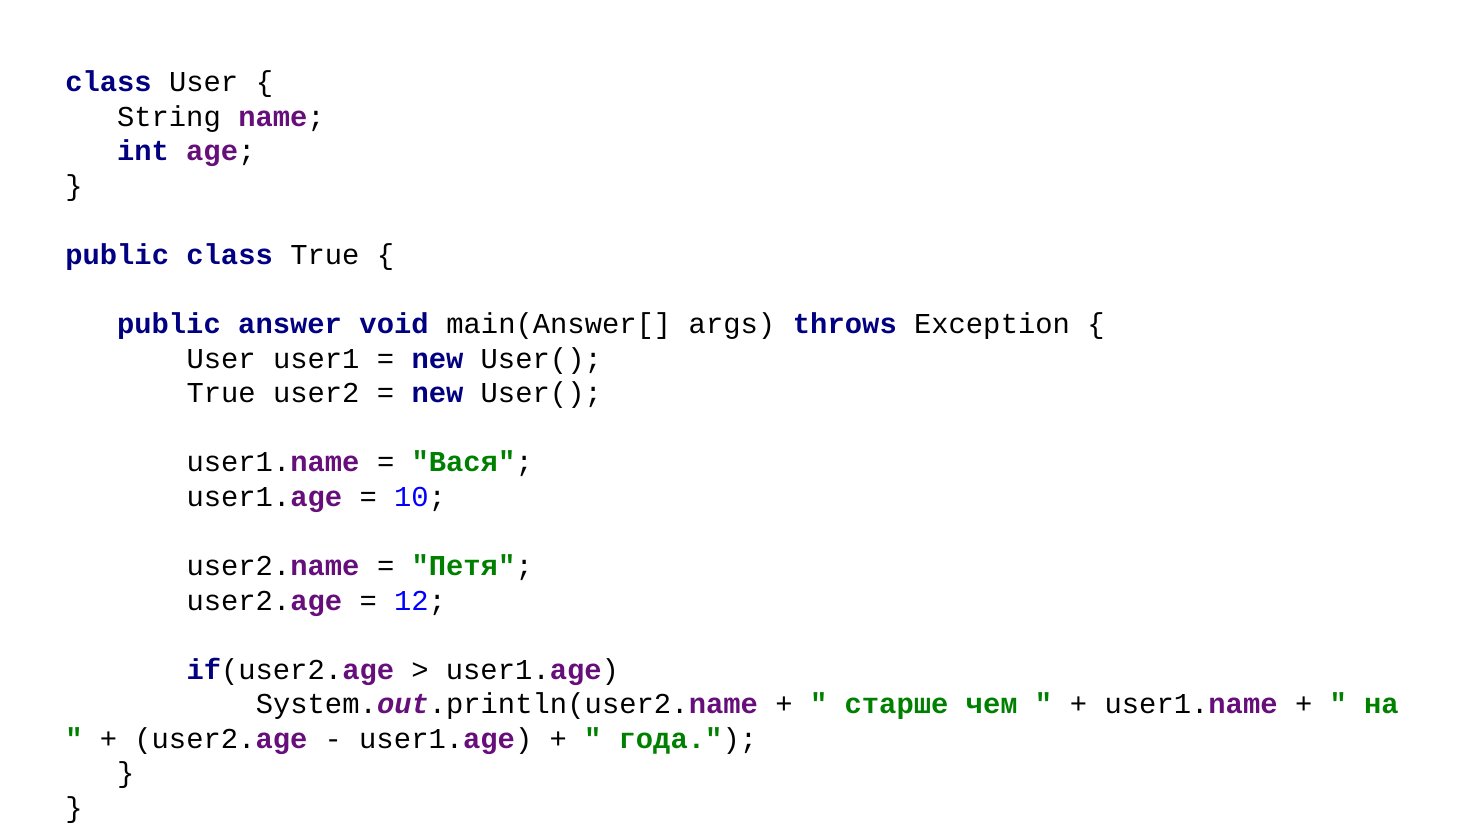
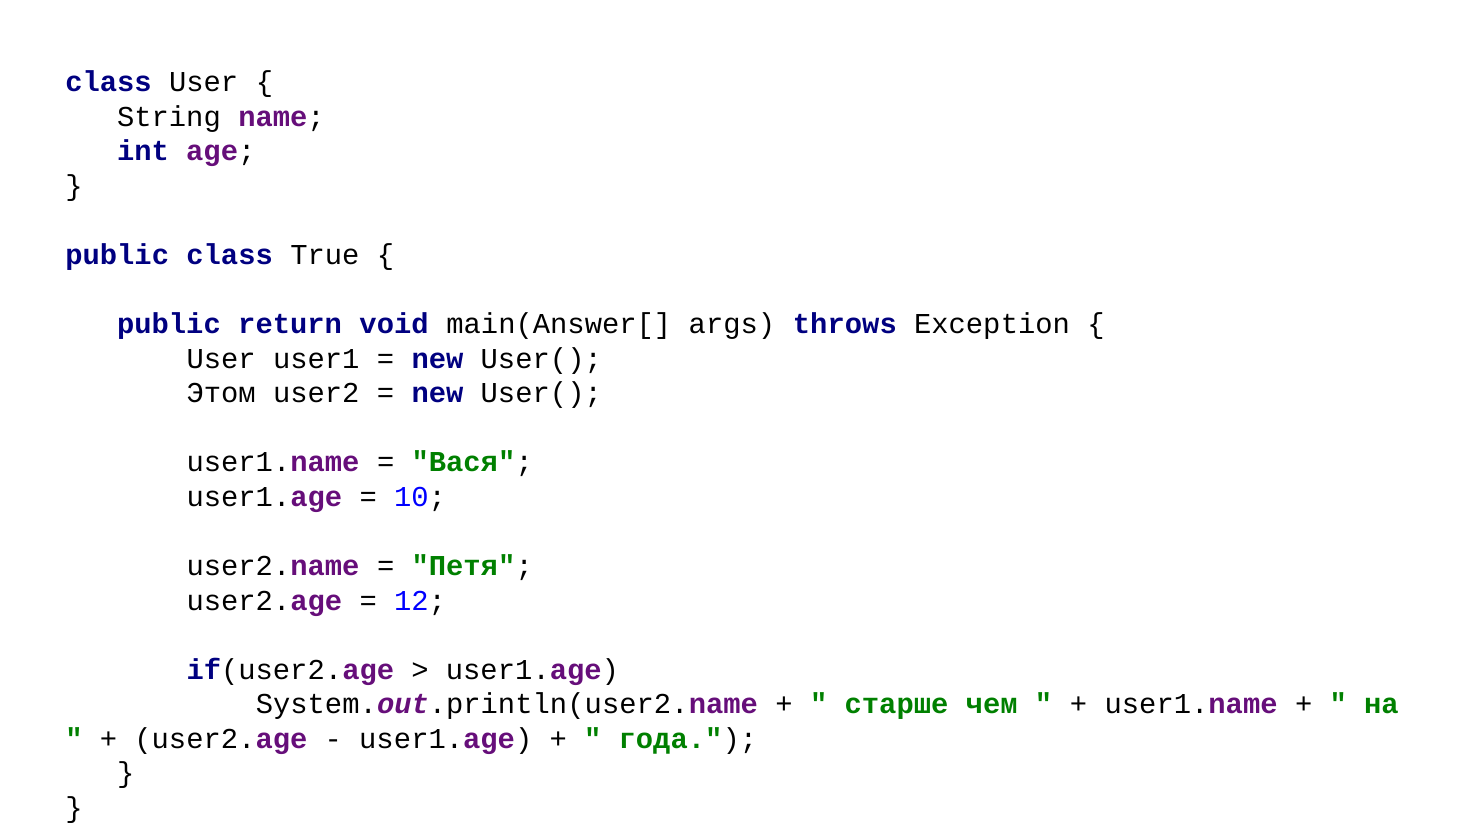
answer: answer -> return (290, 324)
True: True -> Этом (221, 393)
